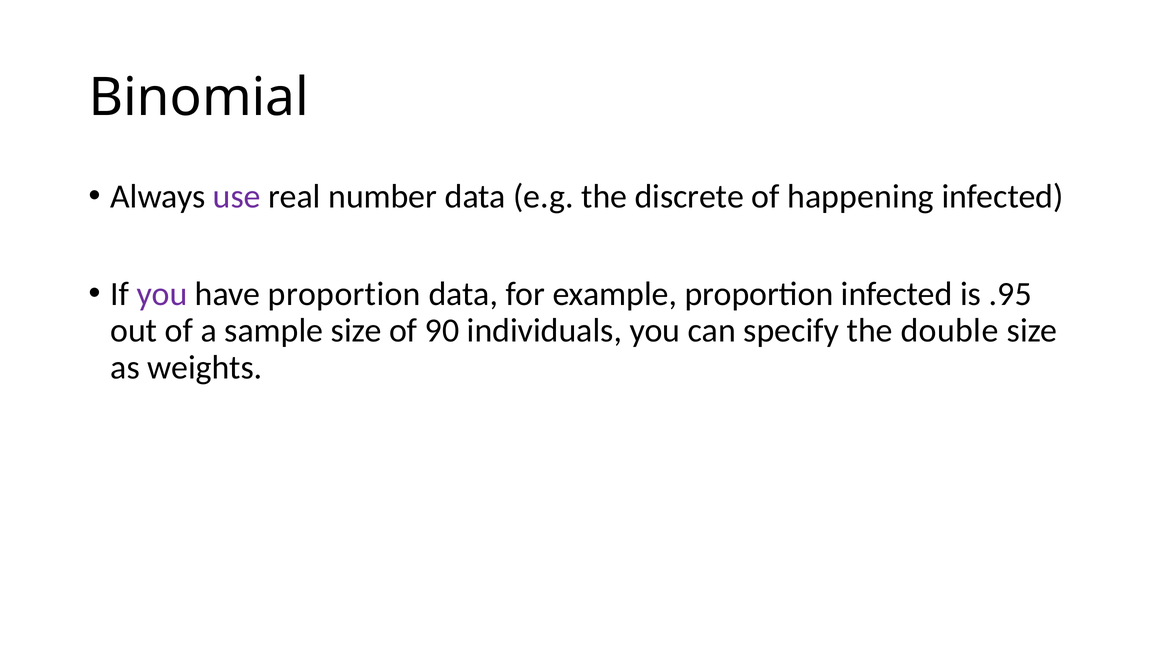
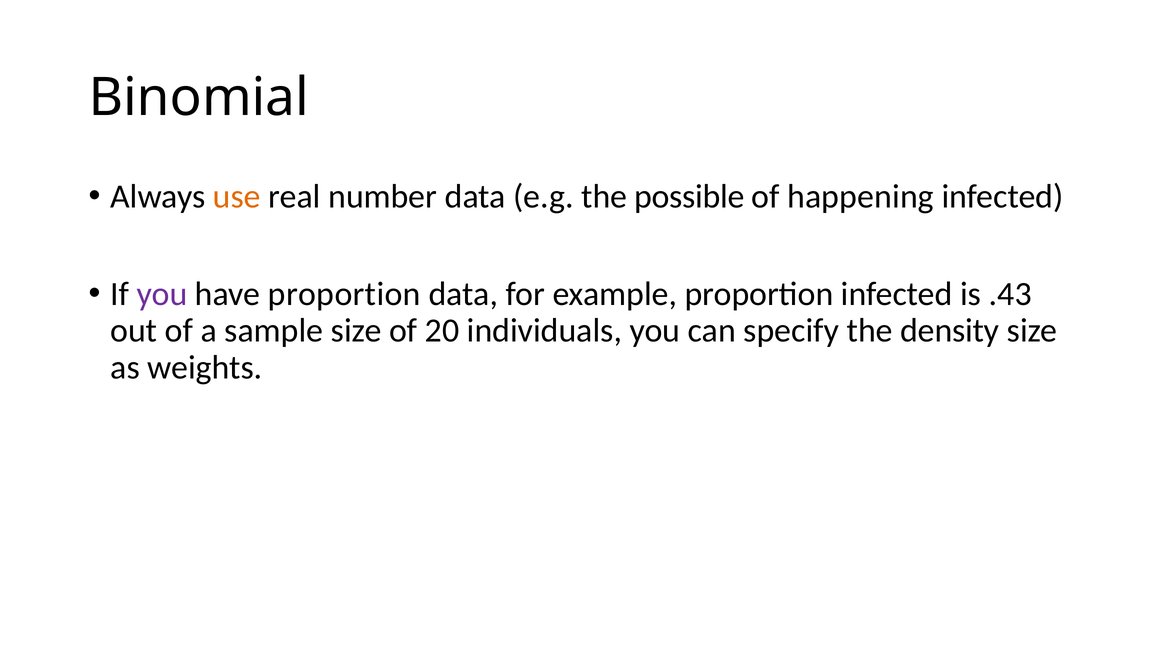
use colour: purple -> orange (237, 196)
discrete: discrete -> possible (689, 196)
.95: .95 -> .43 (1010, 294)
90: 90 -> 20 (442, 331)
double: double -> density (950, 331)
